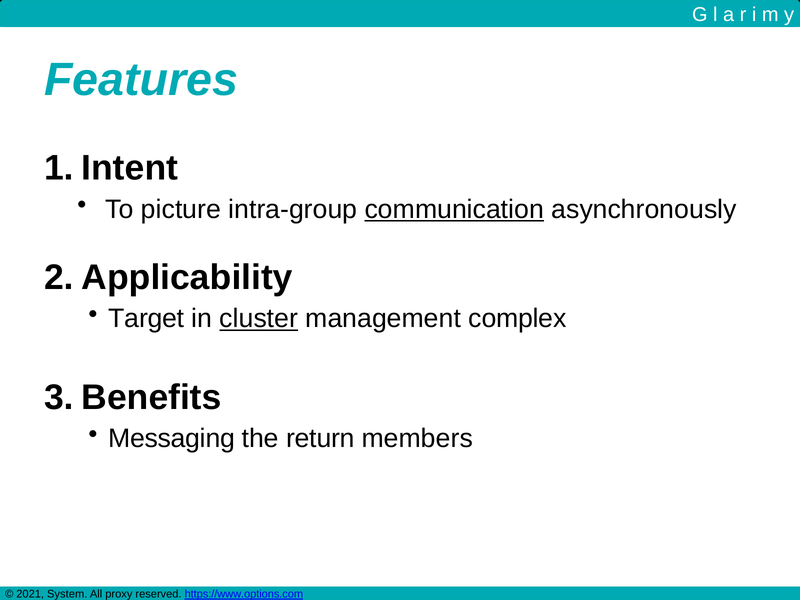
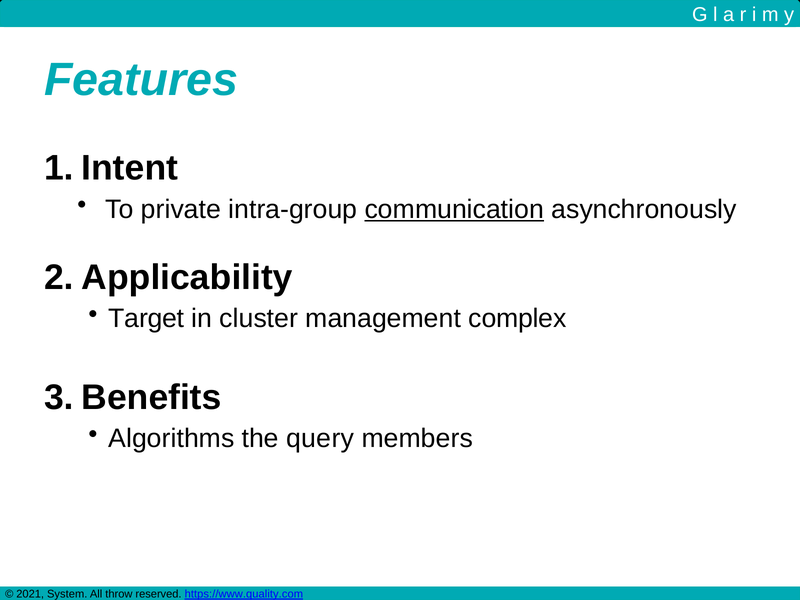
picture: picture -> private (181, 209)
cluster underline: present -> none (259, 319)
Messaging: Messaging -> Algorithms (171, 439)
return: return -> query (320, 439)
proxy: proxy -> throw (119, 594)
https://www.options.com: https://www.options.com -> https://www.quality.com (244, 594)
